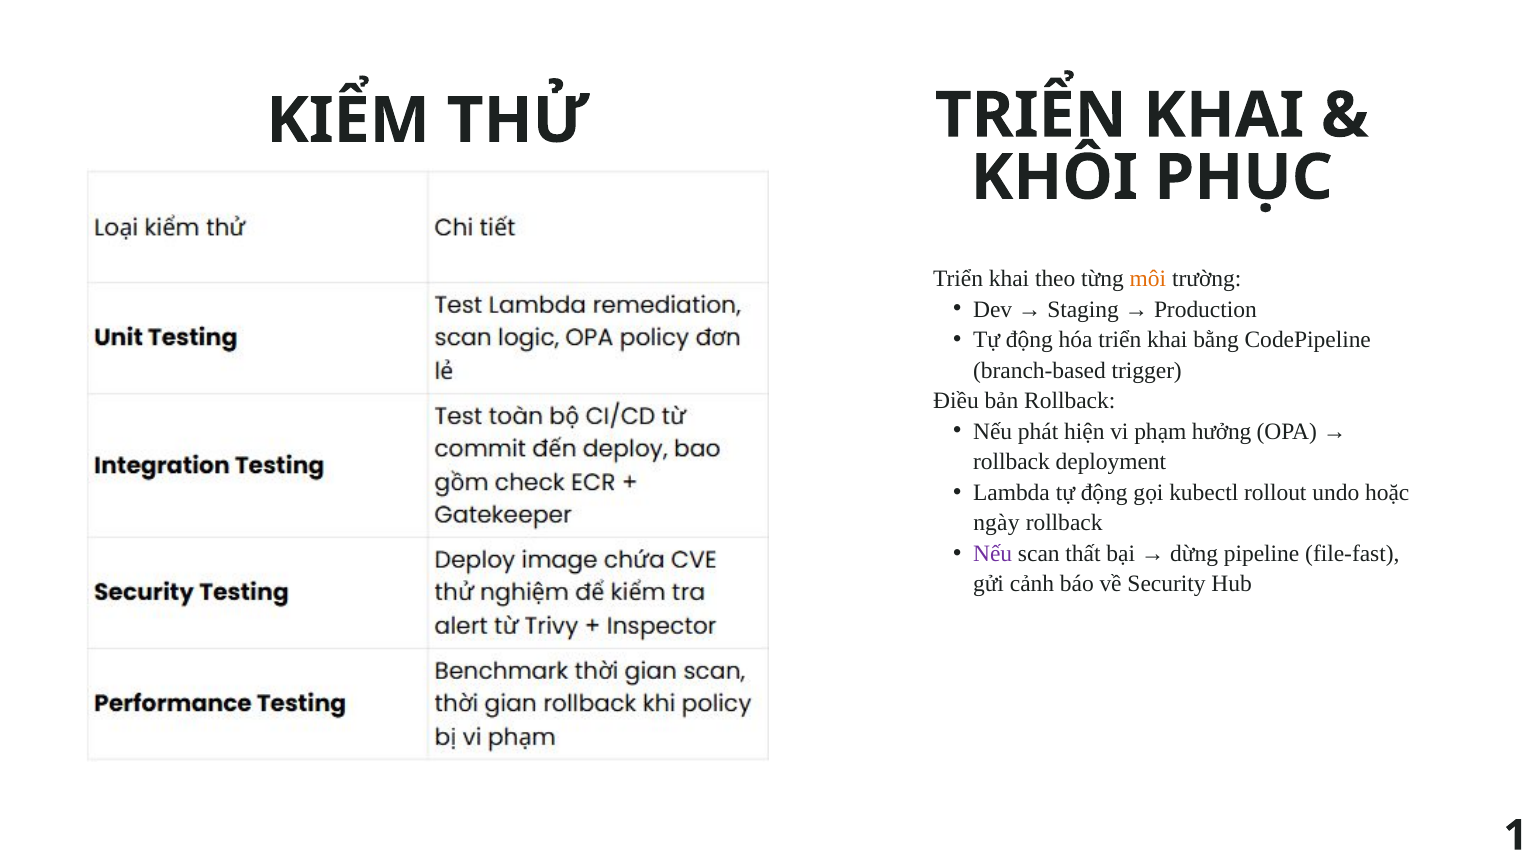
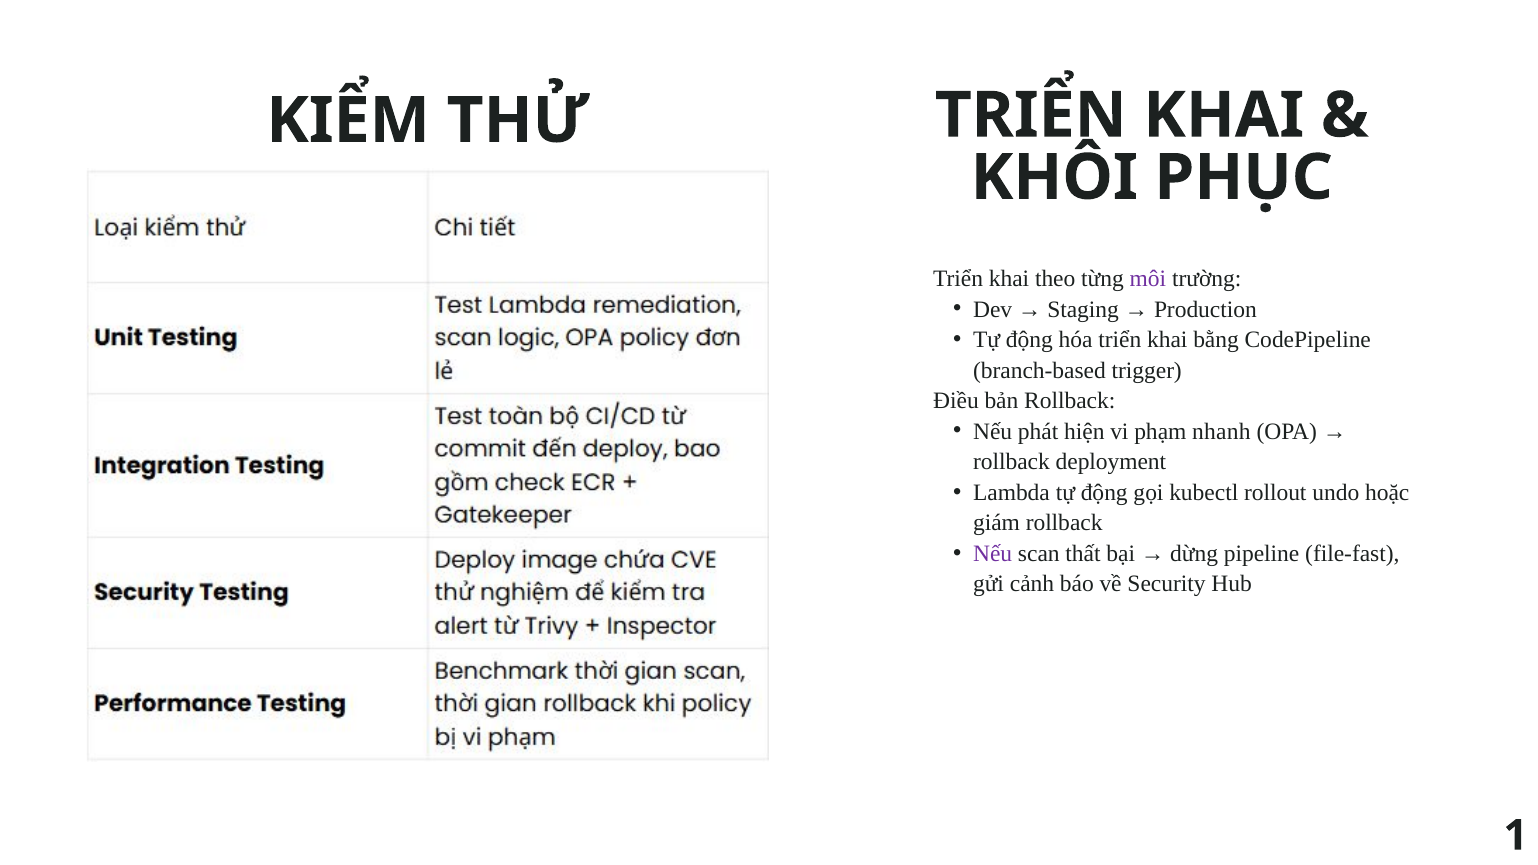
môi colour: orange -> purple (1148, 279)
hưởng: hưởng -> nhanh (1221, 432)
ngày: ngày -> giám (997, 523)
